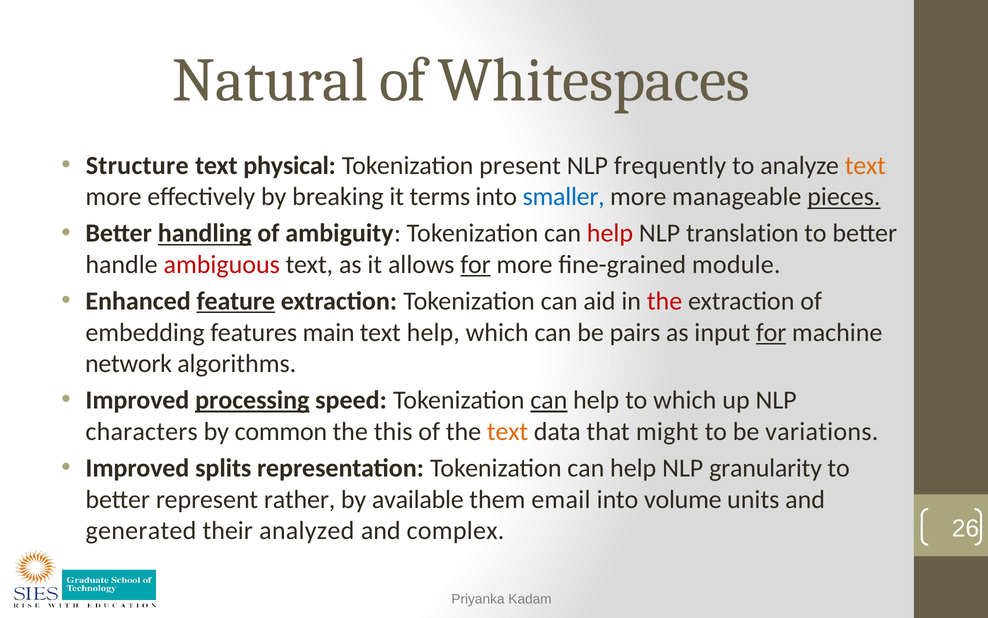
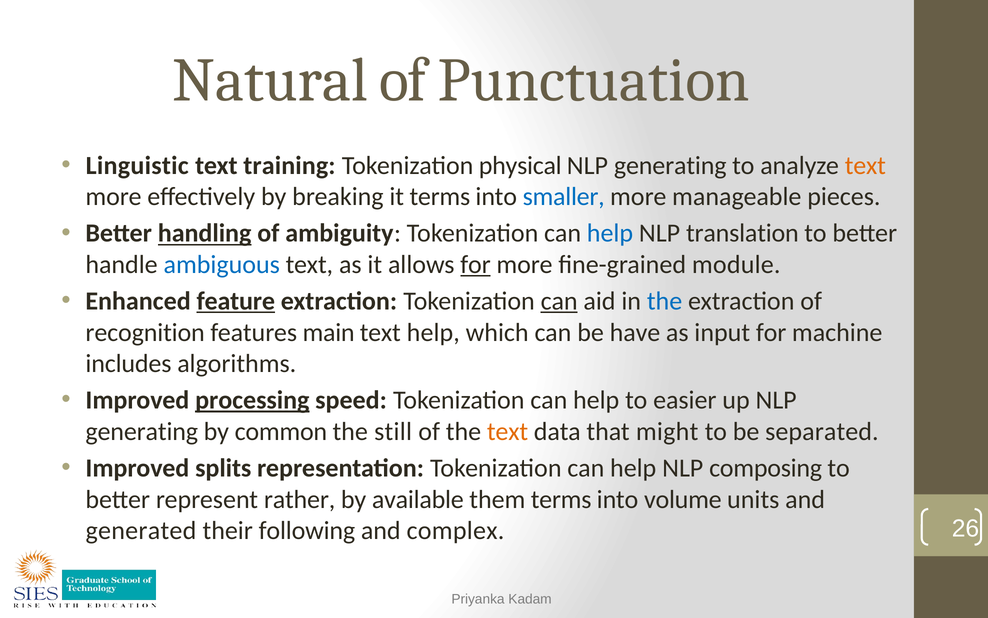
Whitespaces: Whitespaces -> Punctuation (594, 80)
Structure: Structure -> Linguistic (137, 165)
physical: physical -> training (289, 165)
present: present -> physical (520, 165)
frequently: frequently -> generating (670, 165)
pieces underline: present -> none (844, 197)
help colour: red -> blue (610, 233)
ambiguous colour: red -> blue (222, 264)
can underline: none -> present (559, 301)
the colour: red -> blue (665, 301)
embedding: embedding -> recognition (145, 332)
pairs: pairs -> have (635, 332)
for underline: present -> none (771, 332)
network: network -> includes (128, 363)
can underline: present -> none (549, 400)
to which: which -> easier (685, 400)
characters: characters -> generating (142, 431)
this: this -> still (393, 431)
variations: variations -> separated (822, 431)
granularity: granularity -> composing (766, 468)
them email: email -> terms (561, 499)
analyzed: analyzed -> following (307, 530)
